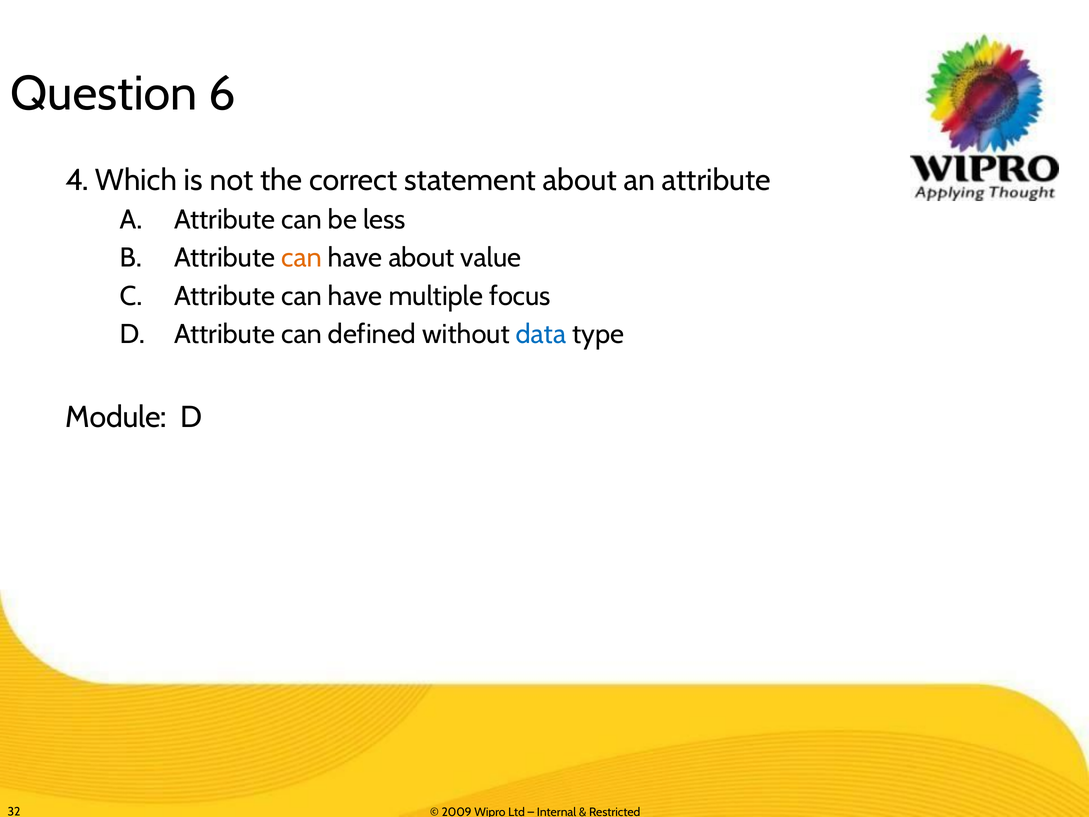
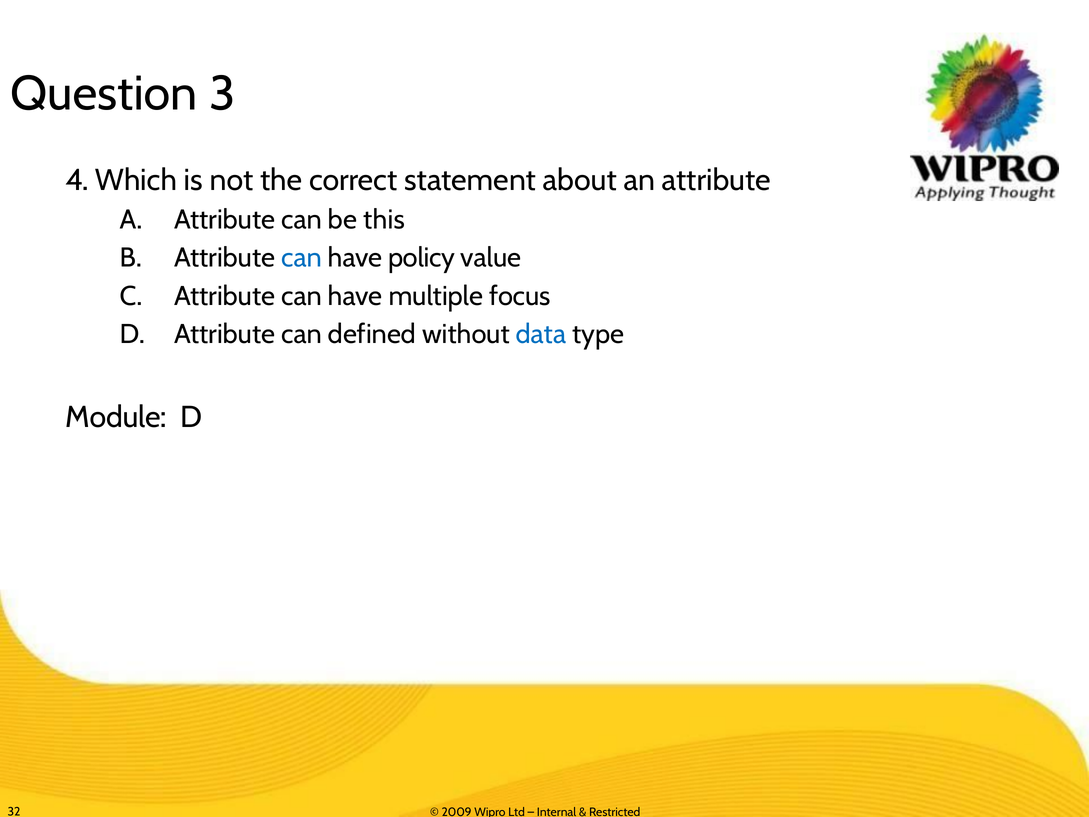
6: 6 -> 3 (222, 94)
less: less -> this (384, 220)
can colour: orange -> blue (302, 258)
have about: about -> policy (422, 258)
